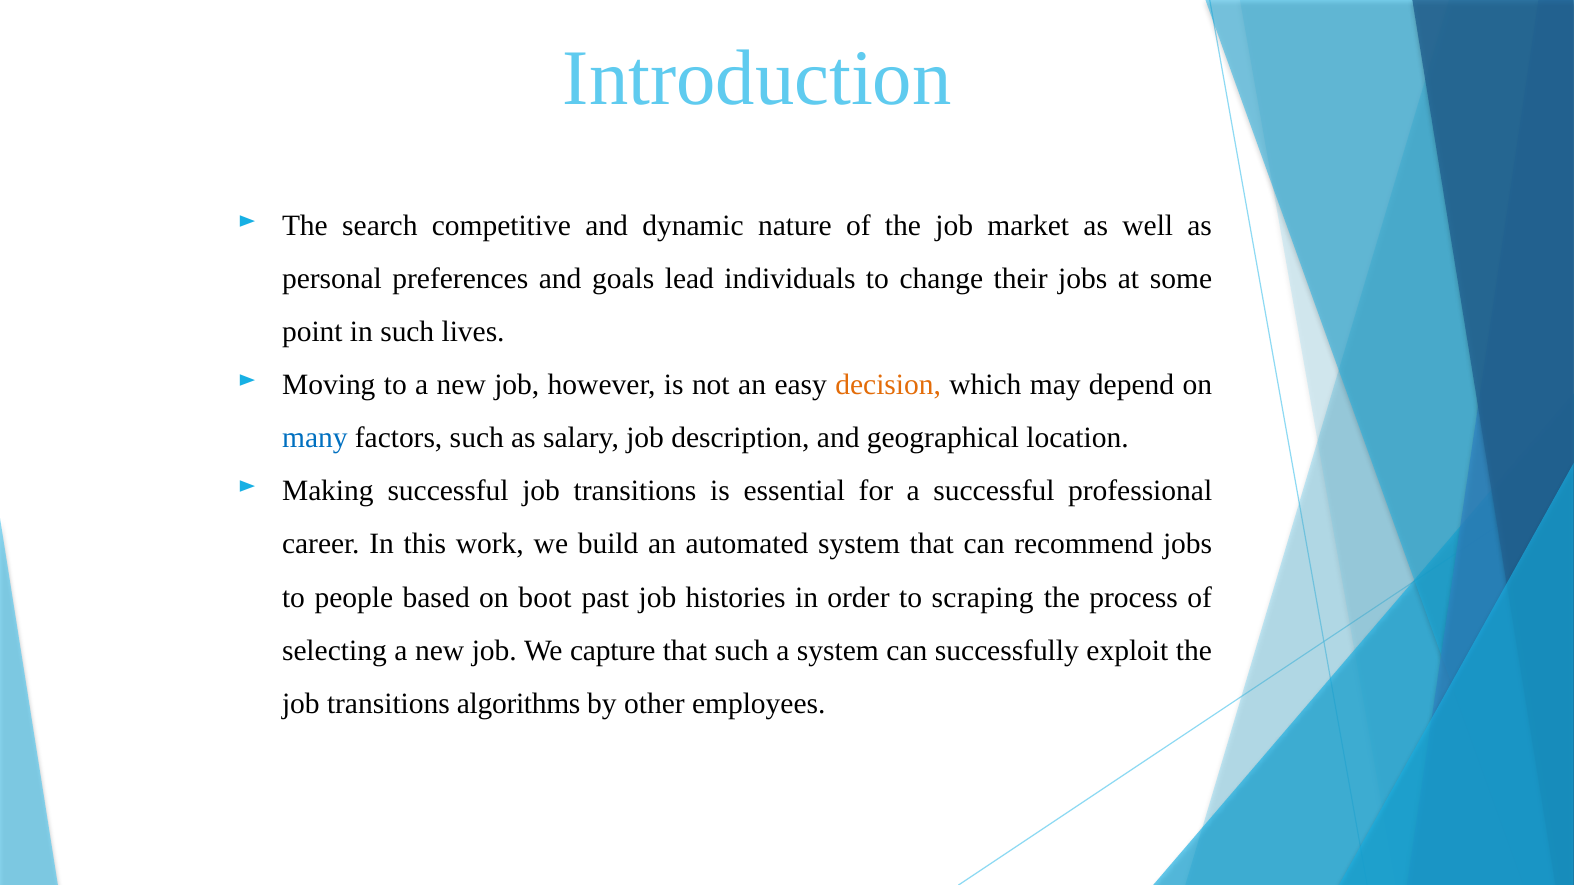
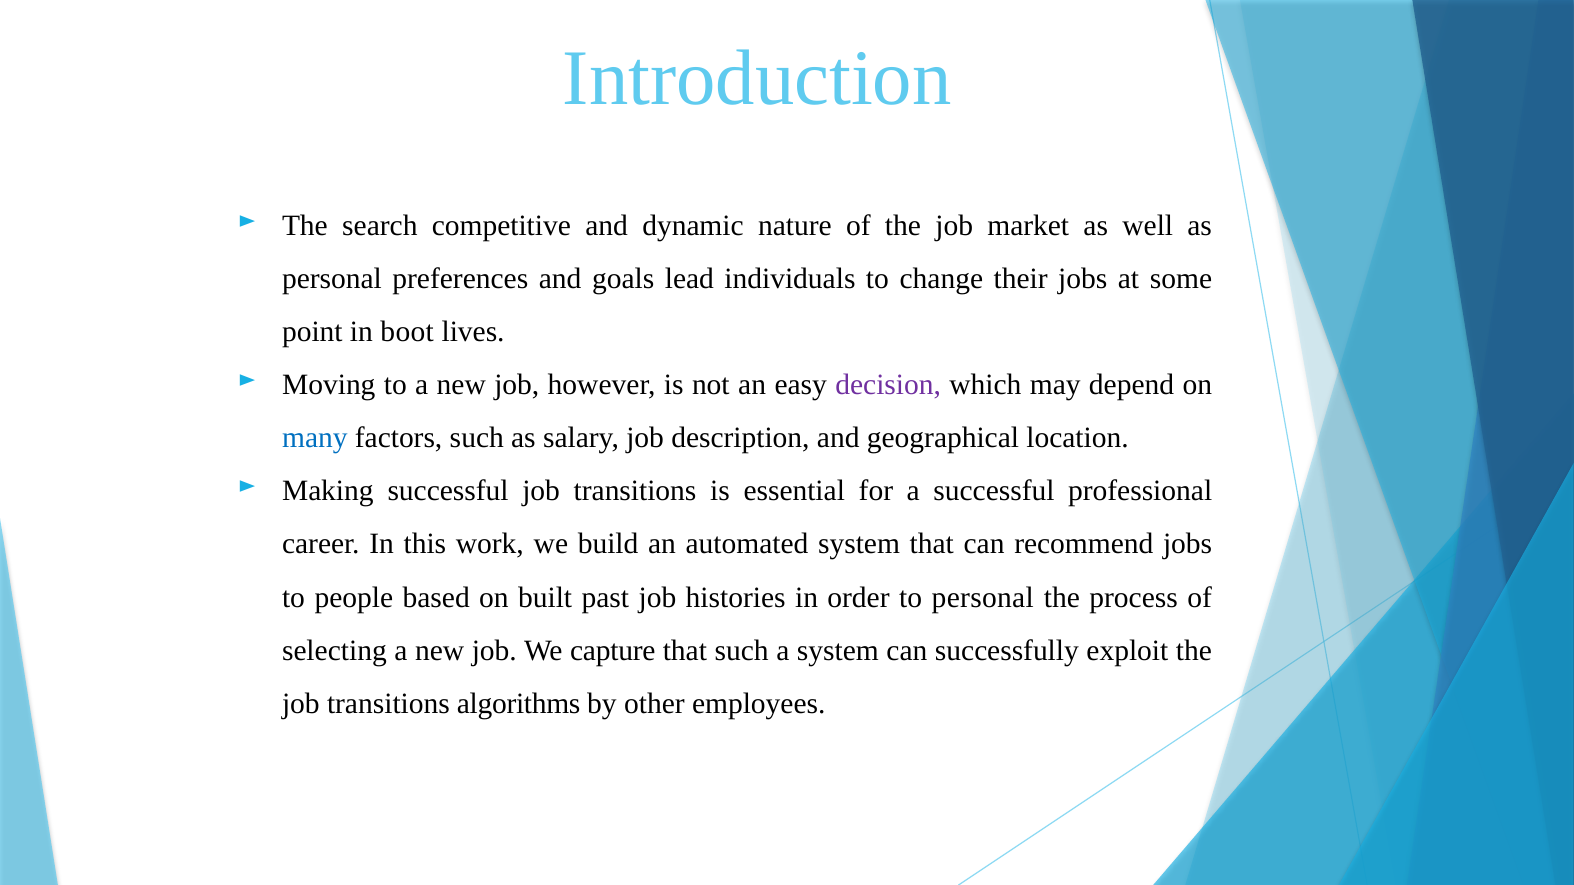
in such: such -> boot (407, 332)
decision colour: orange -> purple (888, 385)
boot: boot -> built (545, 598)
to scraping: scraping -> personal (983, 598)
